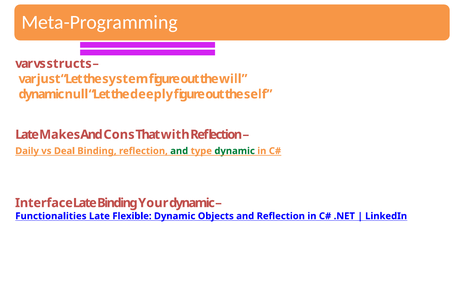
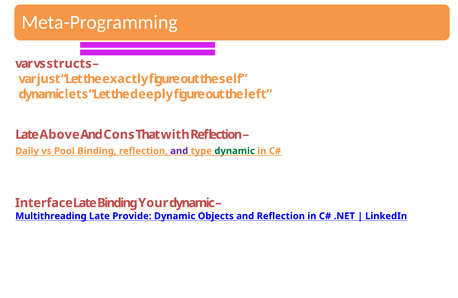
system: system -> exactly (125, 79)
will: will -> self (233, 79)
null: null -> lets (76, 94)
self: self -> left (258, 94)
Makes: Makes -> Above (60, 134)
Deal: Deal -> Pool (64, 151)
and colour: green -> purple (179, 151)
Functionalities: Functionalities -> Multithreading (51, 216)
Flexible: Flexible -> Provide (132, 216)
